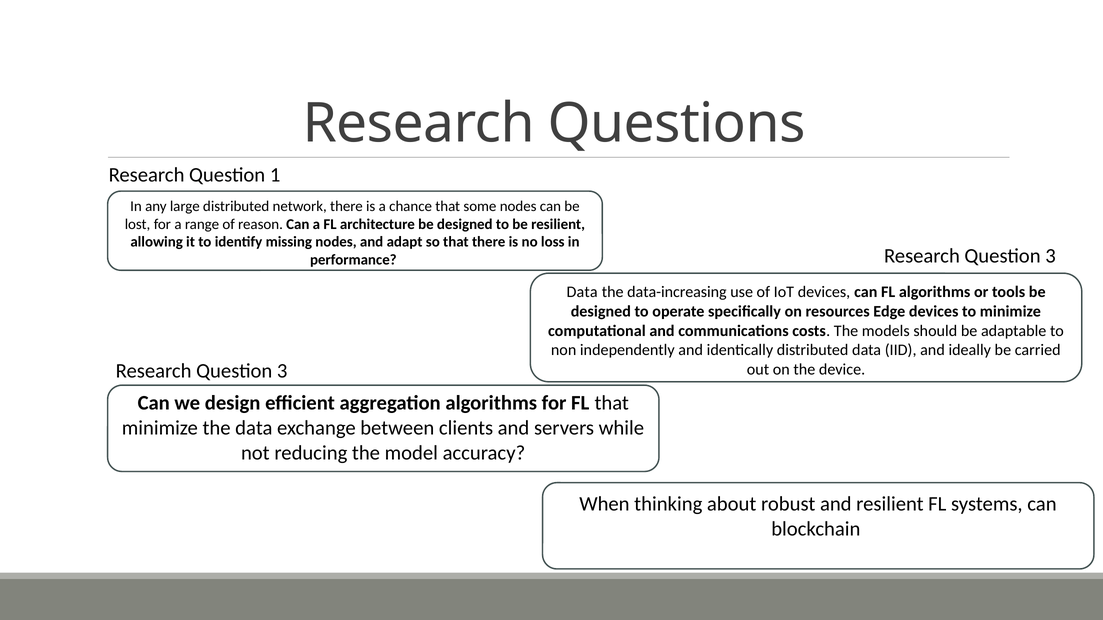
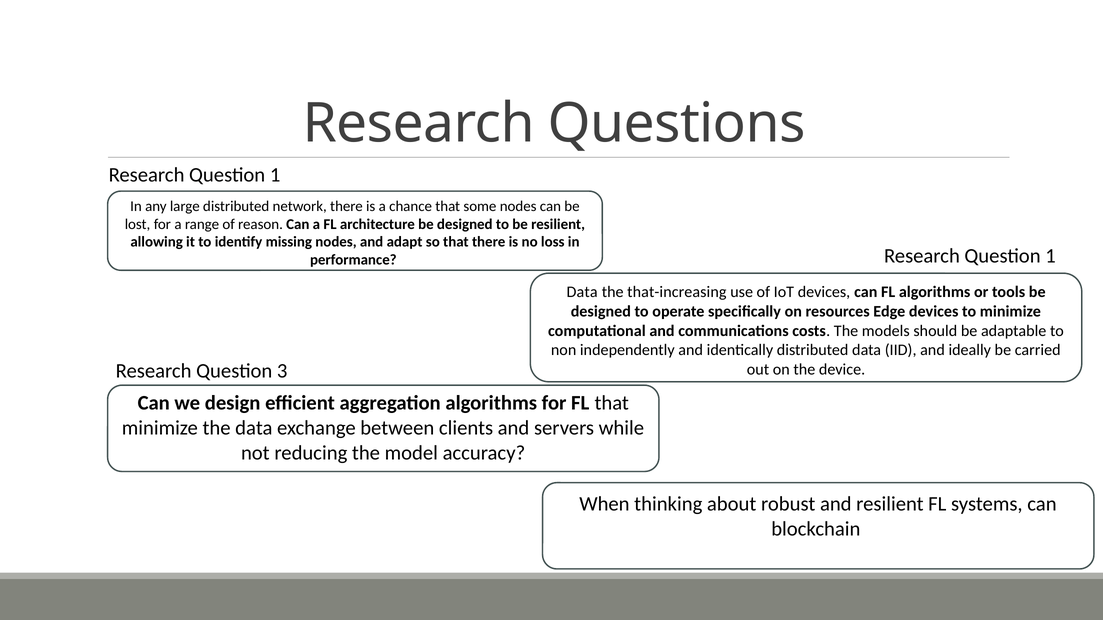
3: 3 -> 1 (1051, 256)
data-increasing: data-increasing -> that-increasing (677, 292)
